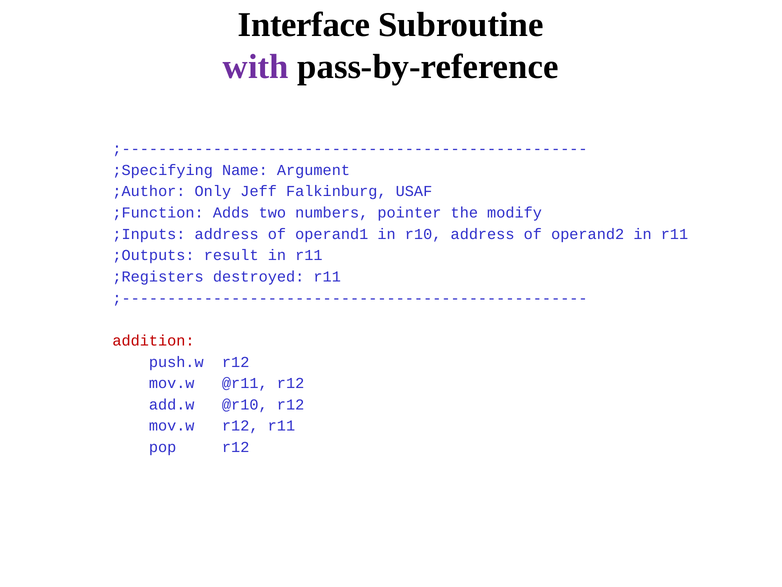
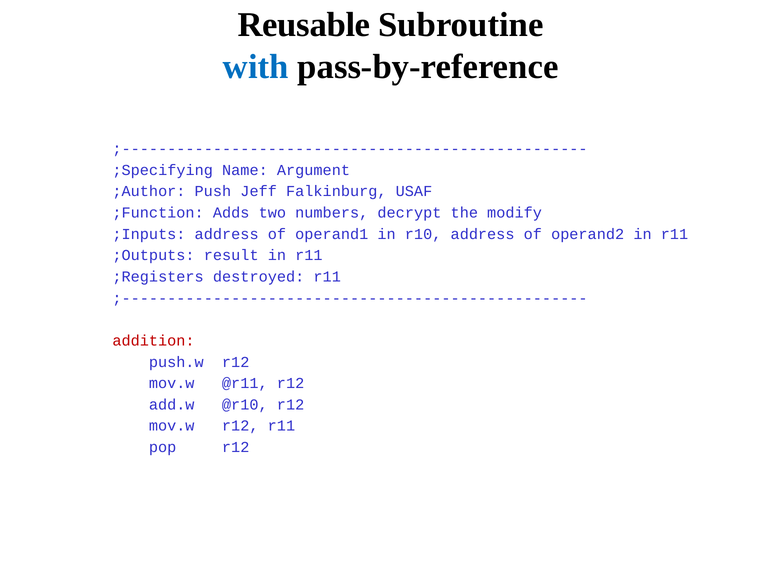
Interface: Interface -> Reusable (304, 25)
with colour: purple -> blue (256, 66)
Only: Only -> Push (213, 191)
pointer: pointer -> decrypt (409, 213)
